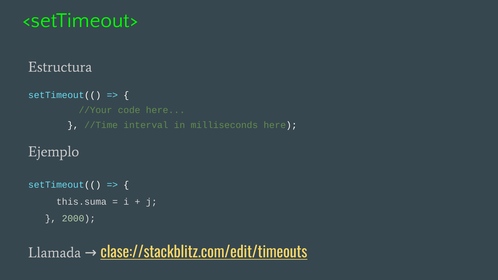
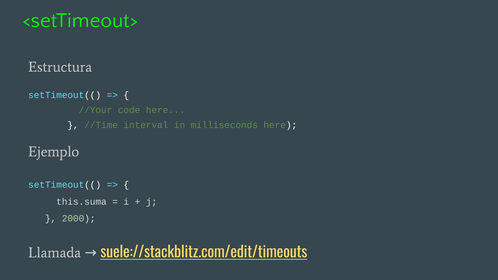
clase://stackblitz.com/edit/timeouts: clase://stackblitz.com/edit/timeouts -> suele://stackblitz.com/edit/timeouts (204, 252)
